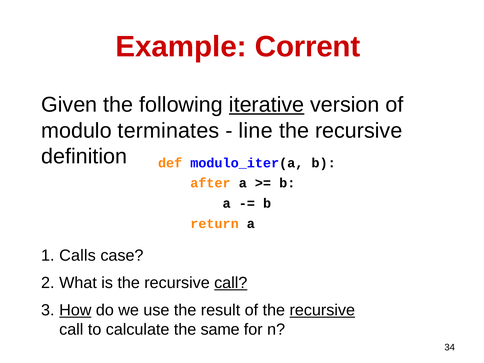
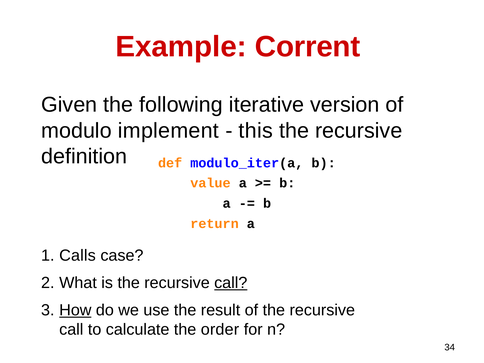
iterative underline: present -> none (267, 105)
terminates: terminates -> implement (168, 131)
line: line -> this (256, 131)
after: after -> value (210, 183)
recursive underline: present -> none (322, 310)
same: same -> order (220, 330)
